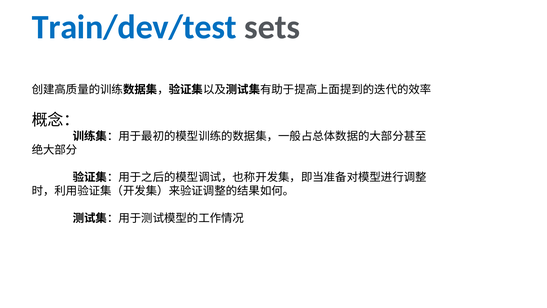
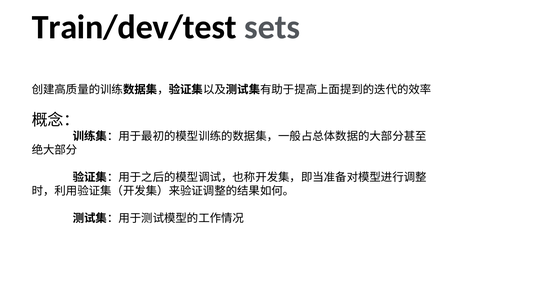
Train/dev/test colour: blue -> black (134, 27)
